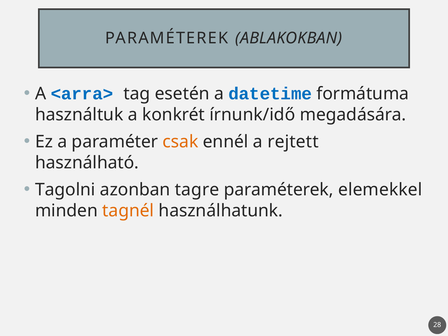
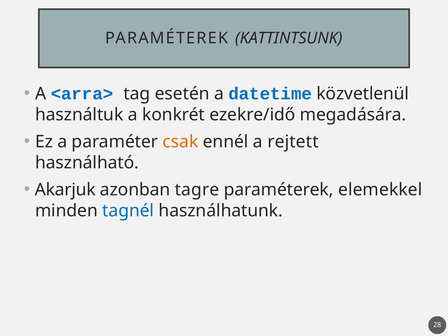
ABLAKOKBAN: ABLAKOKBAN -> KATTINTSUNK (289, 38)
formátuma: formátuma -> közvetlenül (363, 94)
írnunk/idő: írnunk/idő -> ezekre/idő (252, 115)
Tagolni: Tagolni -> Akarjuk (65, 190)
tagnél colour: orange -> blue (128, 211)
